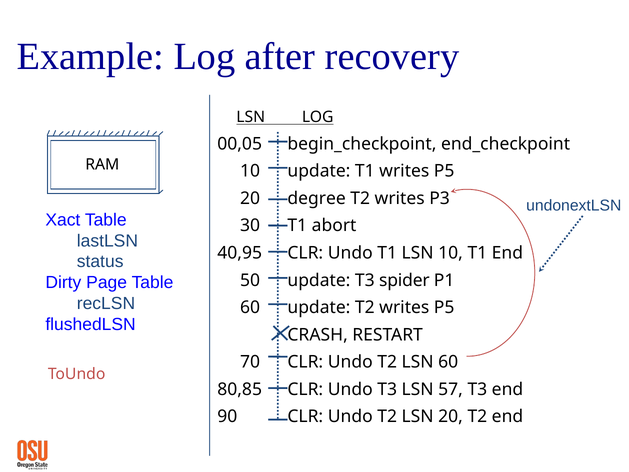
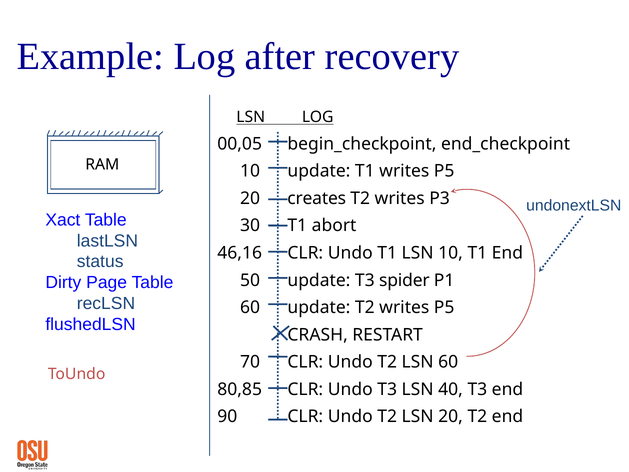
degree: degree -> creates (317, 198)
40,95: 40,95 -> 46,16 (240, 253)
57: 57 -> 40 (451, 389)
